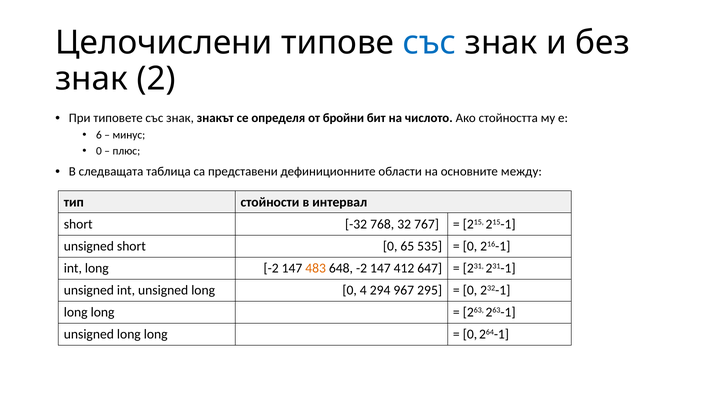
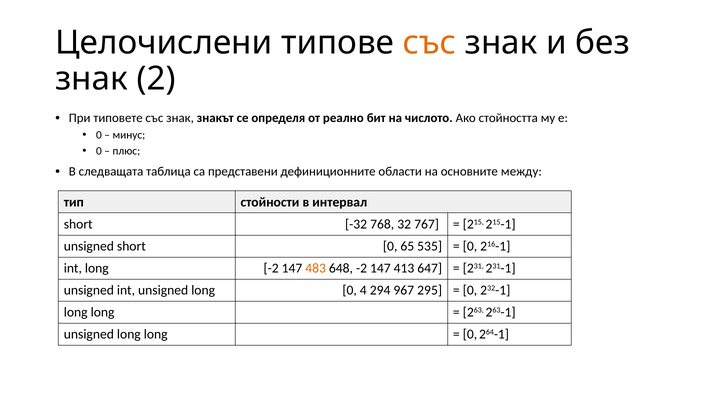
със colour: blue -> orange (429, 43)
бройни: бройни -> реално (343, 118)
6: 6 -> 0 (99, 135)
412: 412 -> 413 (404, 268)
